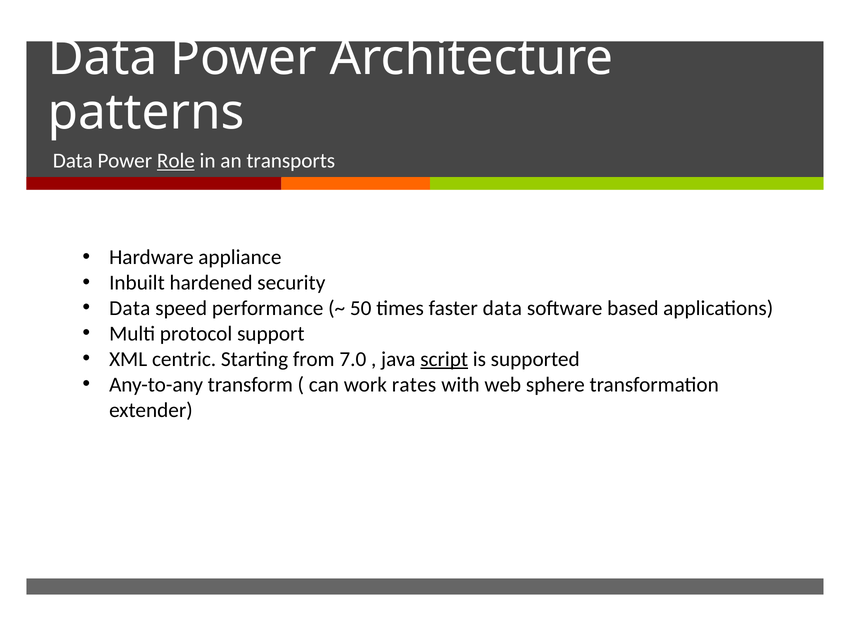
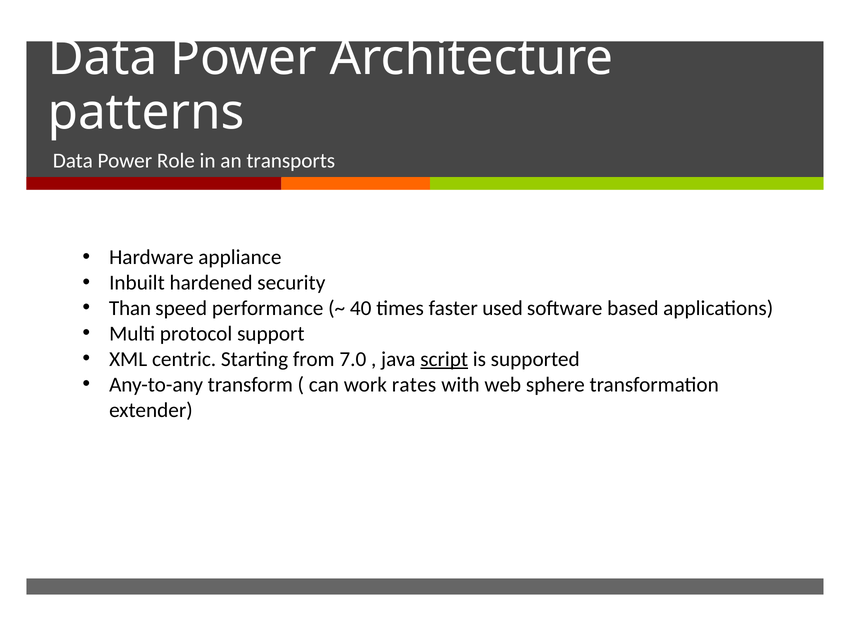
Role underline: present -> none (176, 161)
Data: Data -> Than (130, 308)
50: 50 -> 40 (361, 308)
faster data: data -> used (503, 308)
